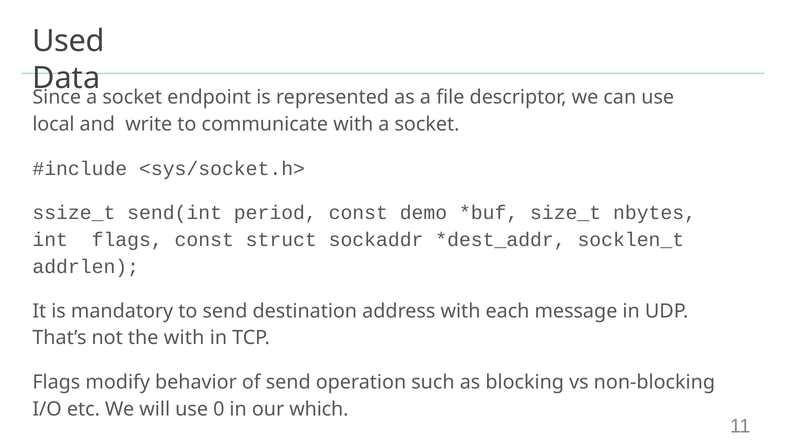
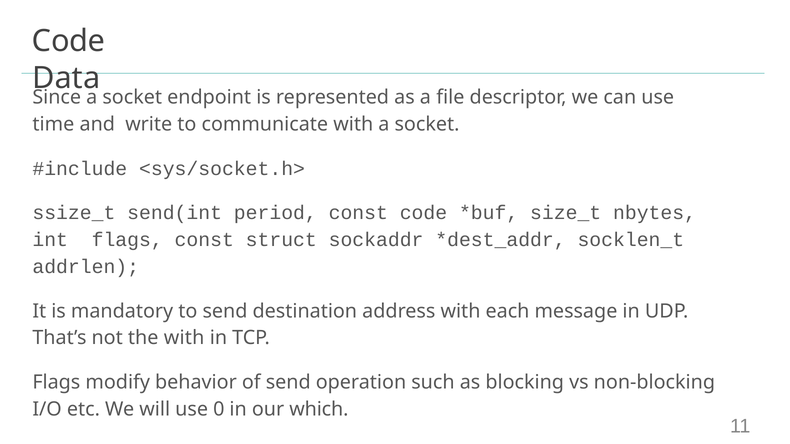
Used: Used -> Code (69, 41)
local: local -> time (53, 124)
const demo: demo -> code (423, 213)
